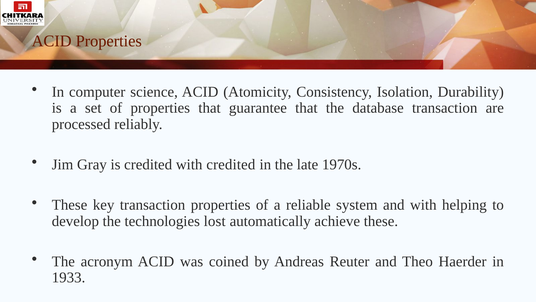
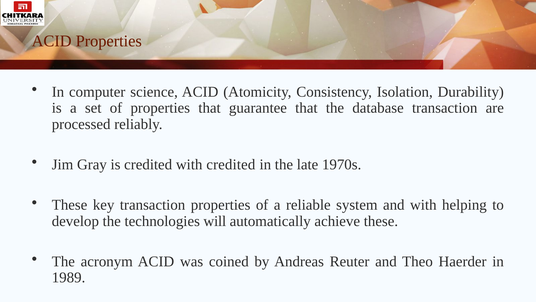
lost: lost -> will (215, 221)
1933: 1933 -> 1989 (69, 277)
